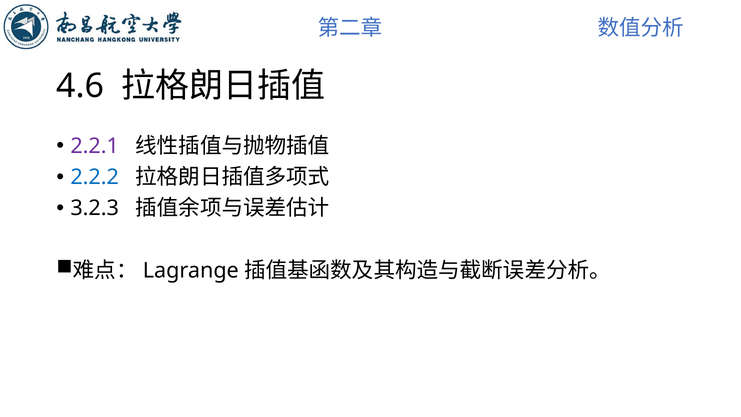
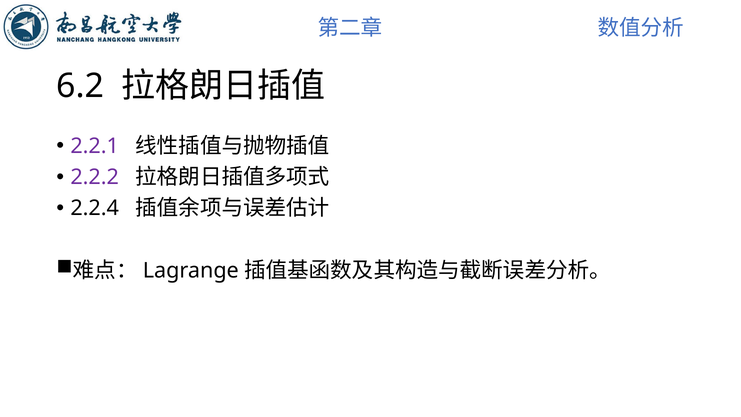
4.6: 4.6 -> 6.2 (80, 86)
2.2.2 colour: blue -> purple (95, 177)
3.2.3: 3.2.3 -> 2.2.4 (95, 208)
